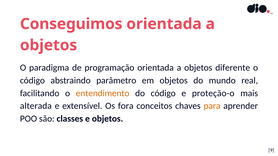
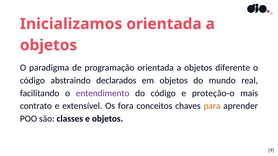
Conseguimos: Conseguimos -> Inicializamos (71, 24)
parâmetro: parâmetro -> declarados (116, 81)
entendimento colour: orange -> purple (103, 93)
alterada: alterada -> contrato (36, 106)
